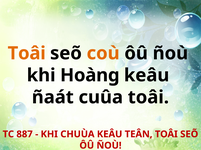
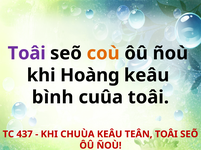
Toâi colour: orange -> purple (27, 54)
ñaát: ñaát -> bình (53, 98)
887: 887 -> 437 (25, 135)
